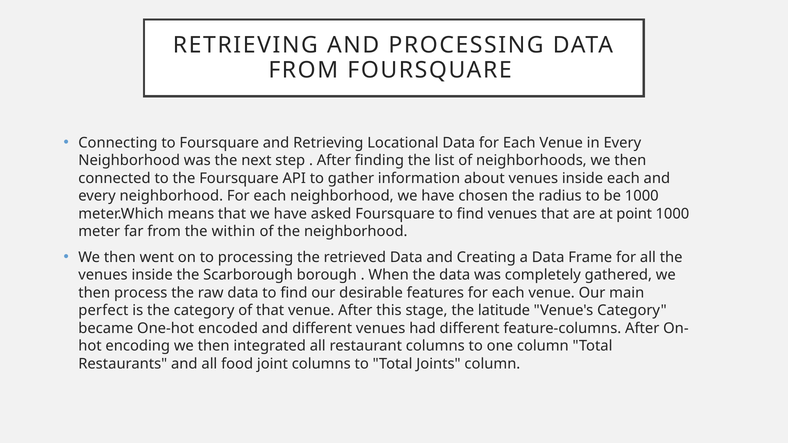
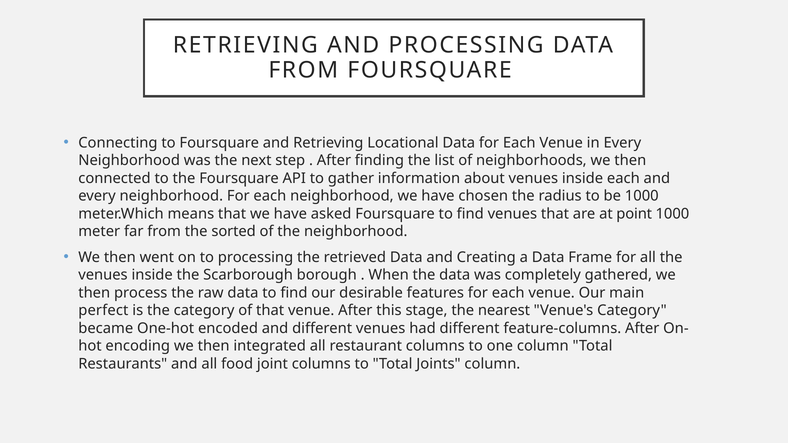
within: within -> sorted (234, 232)
latitude: latitude -> nearest (504, 311)
